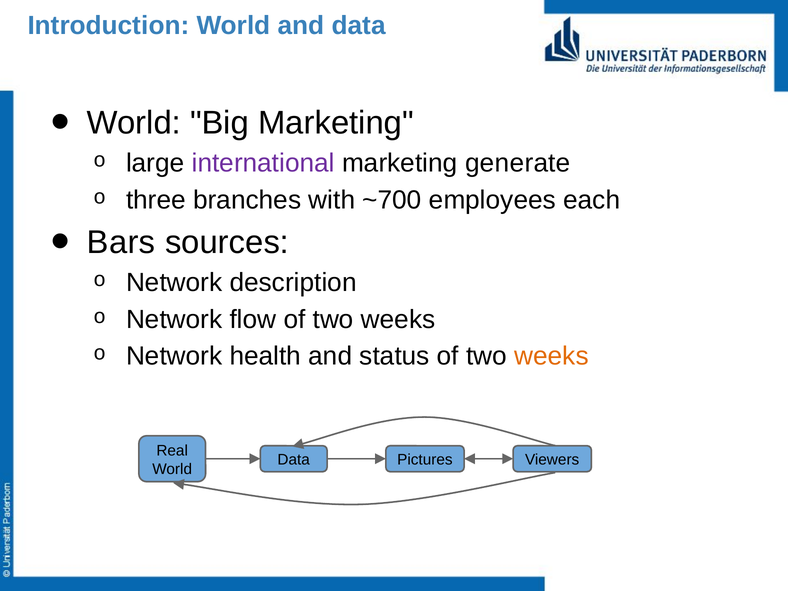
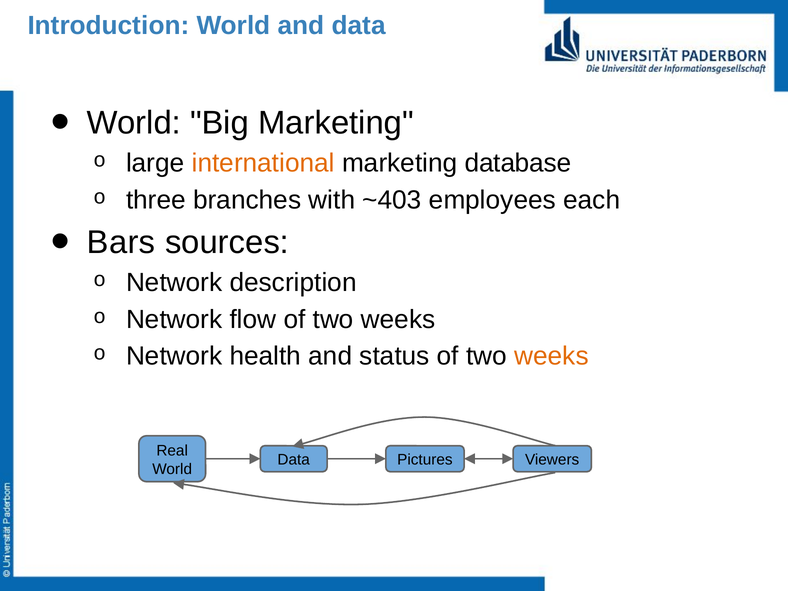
international colour: purple -> orange (263, 163)
generate: generate -> database (518, 163)
~700: ~700 -> ~403 (392, 200)
